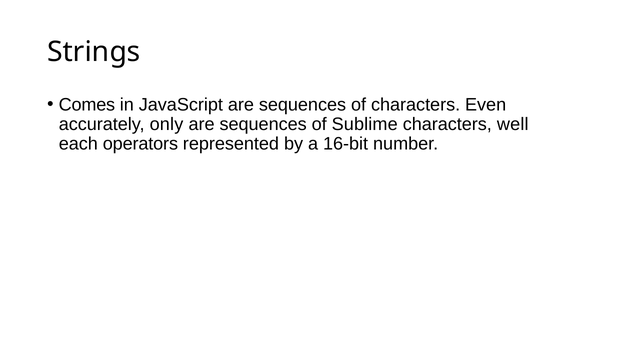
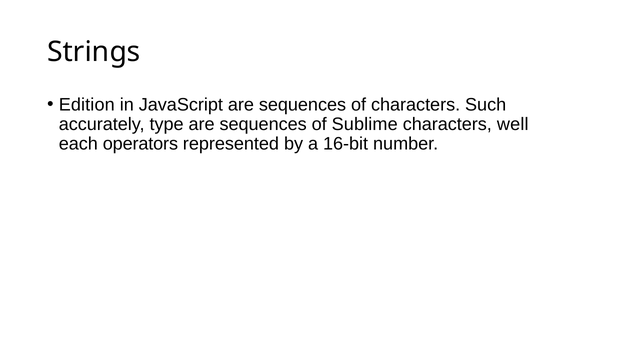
Comes: Comes -> Edition (87, 105)
Even: Even -> Such (486, 105)
only: only -> type (167, 124)
